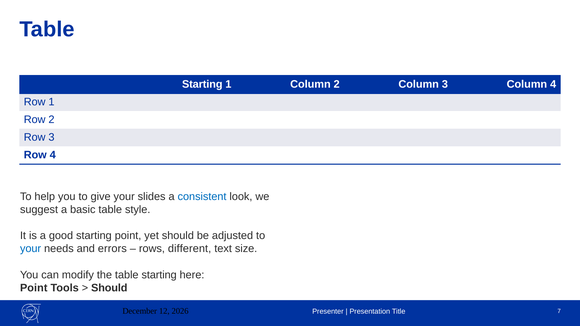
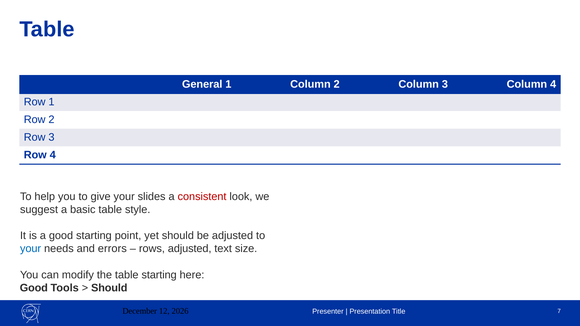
Starting: Starting -> General (202, 84)
consistent colour: blue -> red (202, 197)
rows different: different -> adjusted (190, 249)
Point: Point -> Good (34, 288)
